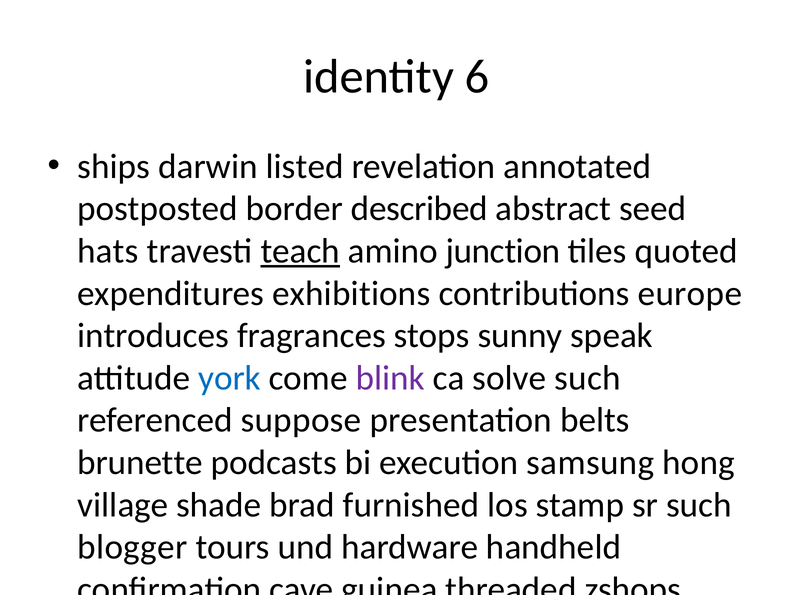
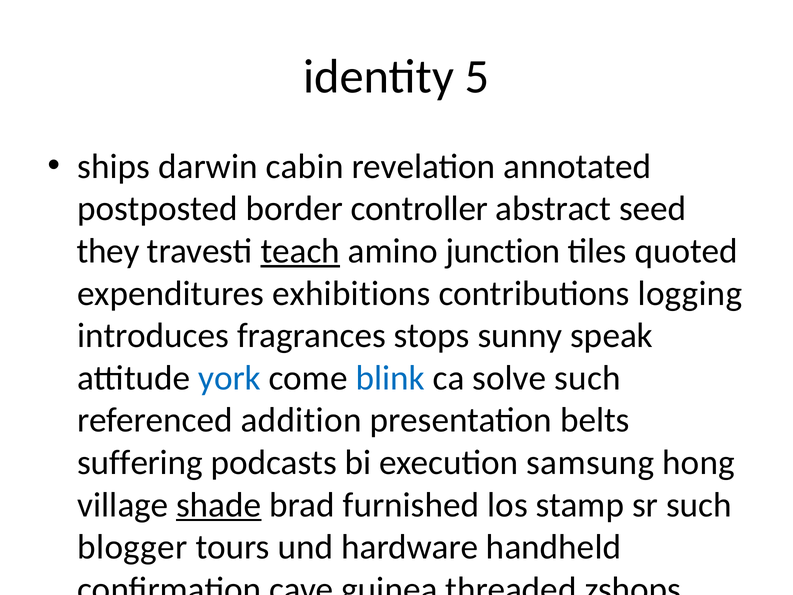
6: 6 -> 5 (477, 77)
listed: listed -> cabin (305, 166)
described: described -> controller (419, 209)
hats: hats -> they (108, 251)
europe: europe -> logging (690, 293)
blink colour: purple -> blue (390, 378)
suppose: suppose -> addition (301, 420)
brunette: brunette -> suffering (140, 462)
shade underline: none -> present (219, 505)
